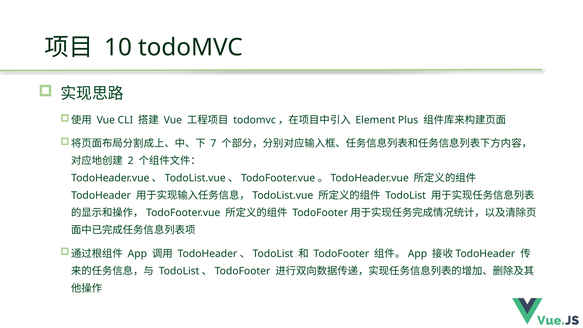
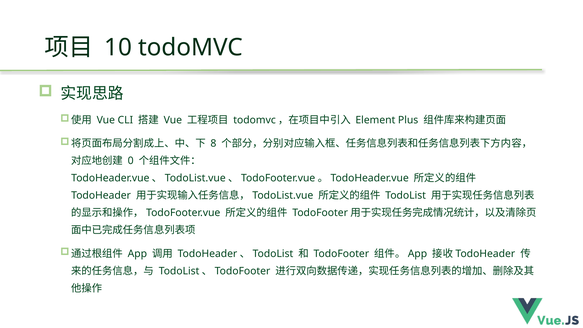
7: 7 -> 8 (213, 143)
2: 2 -> 0 (131, 161)
